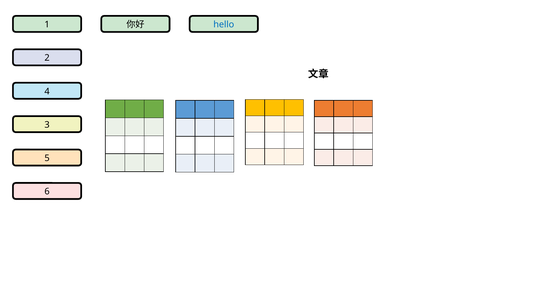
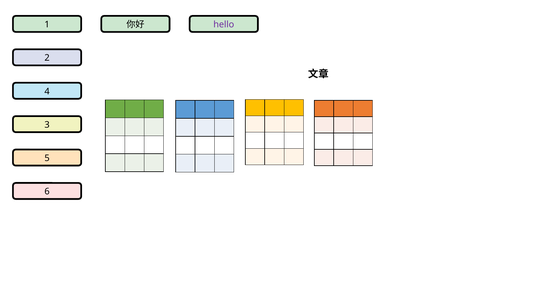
hello colour: blue -> purple (224, 25)
